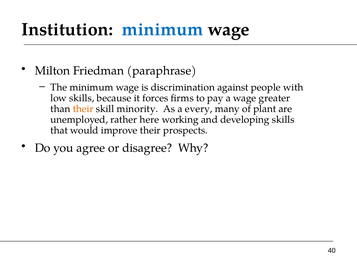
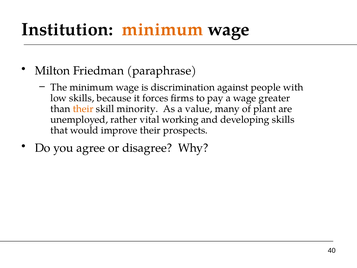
minimum colour: blue -> orange (163, 30)
every: every -> value (199, 109)
here: here -> vital (149, 119)
